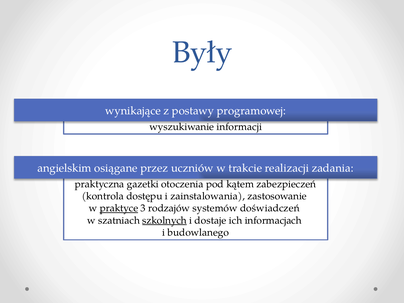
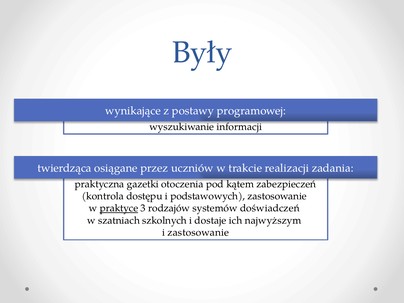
angielskim: angielskim -> twierdząca (65, 168)
zainstalowania: zainstalowania -> podstawowych (208, 196)
szkolnych underline: present -> none (165, 220)
informacjach: informacjach -> najwyższym (273, 220)
i budowlanego: budowlanego -> zastosowanie (198, 233)
